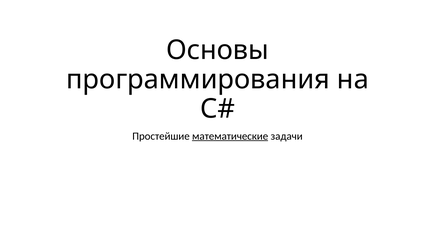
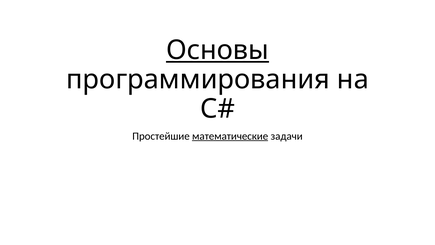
Основы underline: none -> present (218, 50)
